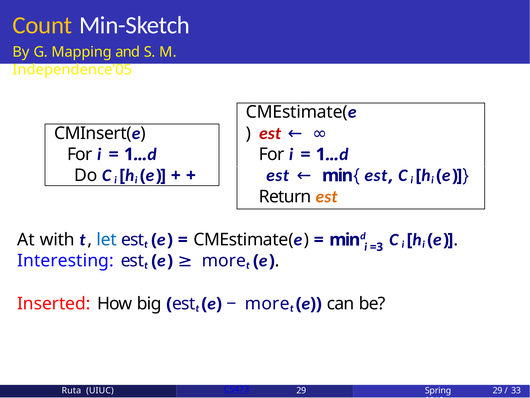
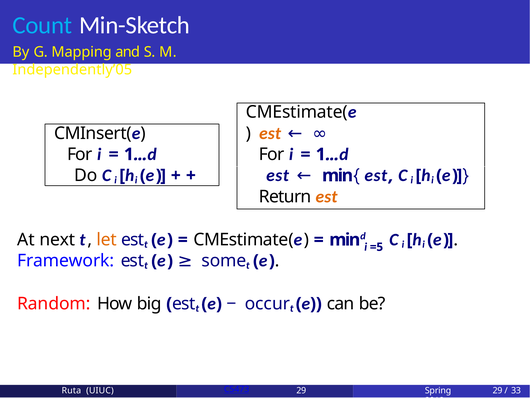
Count colour: yellow -> light blue (42, 25)
Independence’05: Independence’05 -> Independently’05 (72, 70)
est colour: red -> orange (270, 133)
with: with -> next (57, 240)
let colour: blue -> orange (107, 240)
=3: =3 -> =5 (376, 247)
Interesting: Interesting -> Framework (66, 261)
more: more -> some (224, 261)
Inserted: Inserted -> Random (54, 304)
more: more -> occur (267, 304)
